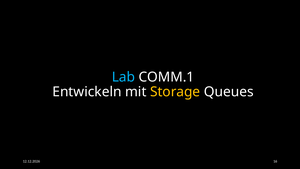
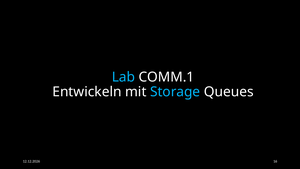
Storage colour: yellow -> light blue (175, 92)
